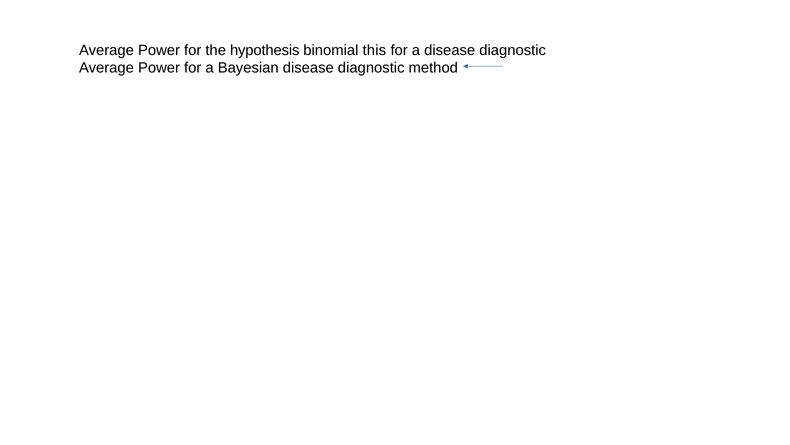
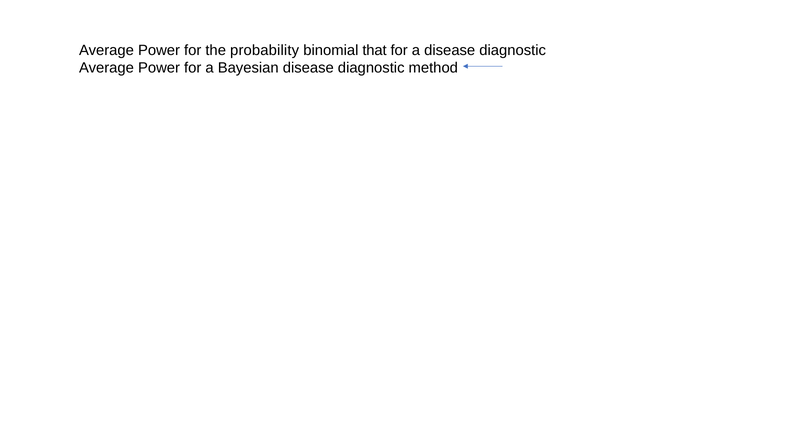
hypothesis: hypothesis -> probability (265, 50)
this: this -> that (375, 50)
